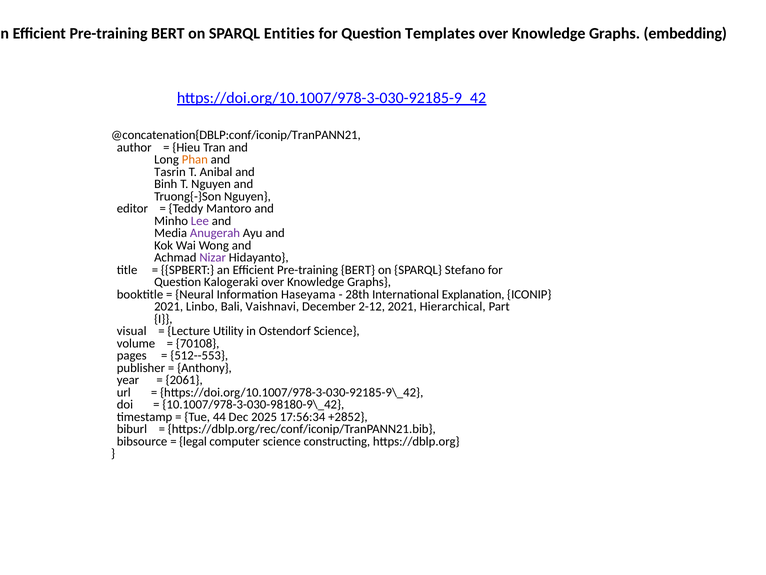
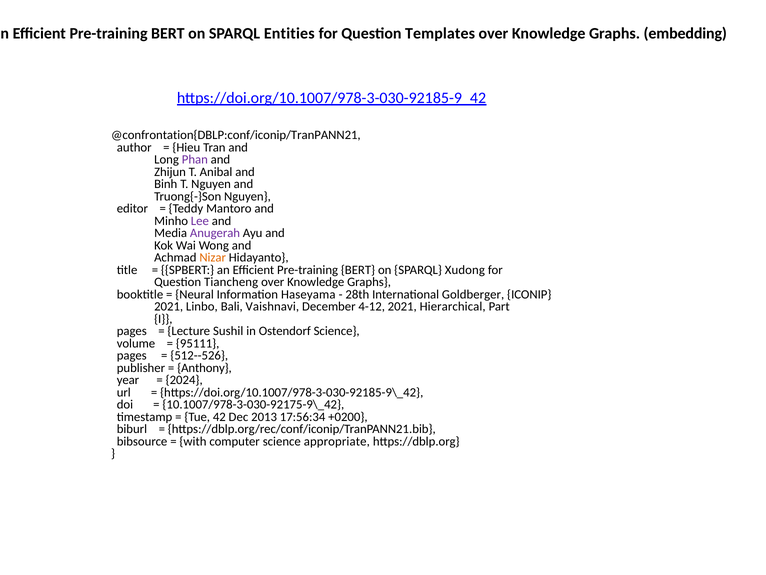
@concatenation{DBLP:conf/iconip/TranPANN21: @concatenation{DBLP:conf/iconip/TranPANN21 -> @confrontation{DBLP:conf/iconip/TranPANN21 (236, 135)
Phan colour: orange -> purple (195, 160)
Tasrin: Tasrin -> Zhijun (170, 172)
Nizar colour: purple -> orange (213, 257)
Stefano: Stefano -> Xudong (465, 270)
Kalogeraki: Kalogeraki -> Tiancheng (231, 282)
Explanation: Explanation -> Goldberger (473, 294)
2-12: 2-12 -> 4-12 (372, 306)
visual: visual -> pages (132, 331)
Utility: Utility -> Sushil (228, 331)
70108: 70108 -> 95111 (198, 343)
512--553: 512--553 -> 512--526 (199, 355)
2061: 2061 -> 2024 (184, 380)
10.1007/978-3-030-98180-9\_42: 10.1007/978-3-030-98180-9\_42 -> 10.1007/978-3-030-92175-9\_42 (253, 404)
44: 44 -> 42 (219, 417)
2025: 2025 -> 2013 (264, 417)
+2852: +2852 -> +0200 (348, 417)
legal: legal -> with (193, 441)
constructing: constructing -> appropriate (337, 441)
